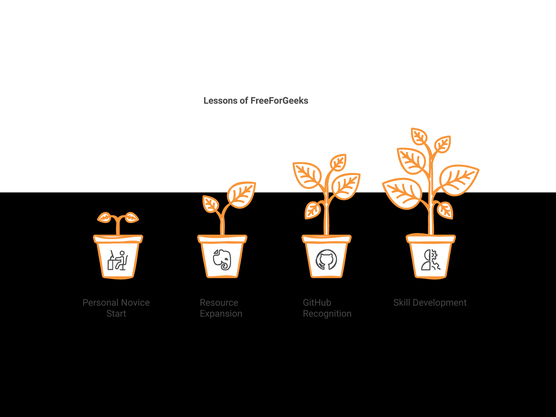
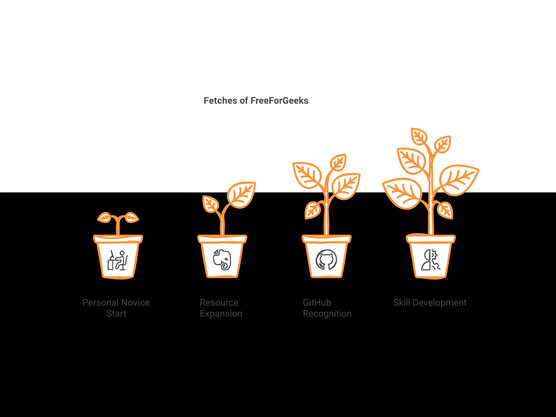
Lessons: Lessons -> Fetches (220, 101)
